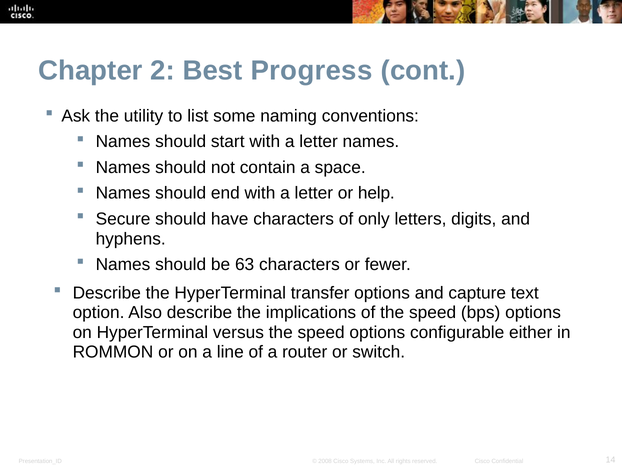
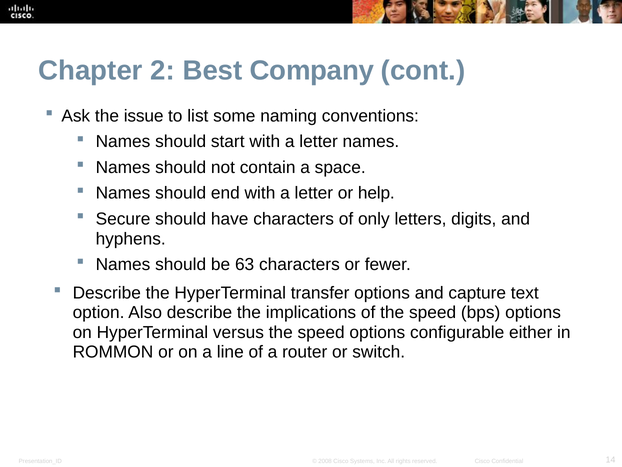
Progress: Progress -> Company (312, 71)
utility: utility -> issue (144, 116)
